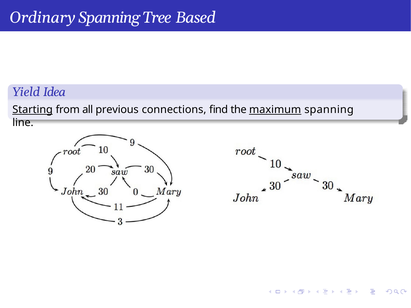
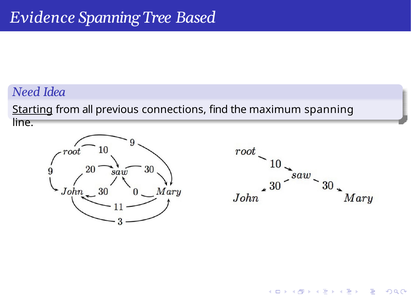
Ordinary: Ordinary -> Evidence (43, 18)
Yield: Yield -> Need (26, 92)
maximum underline: present -> none (275, 110)
